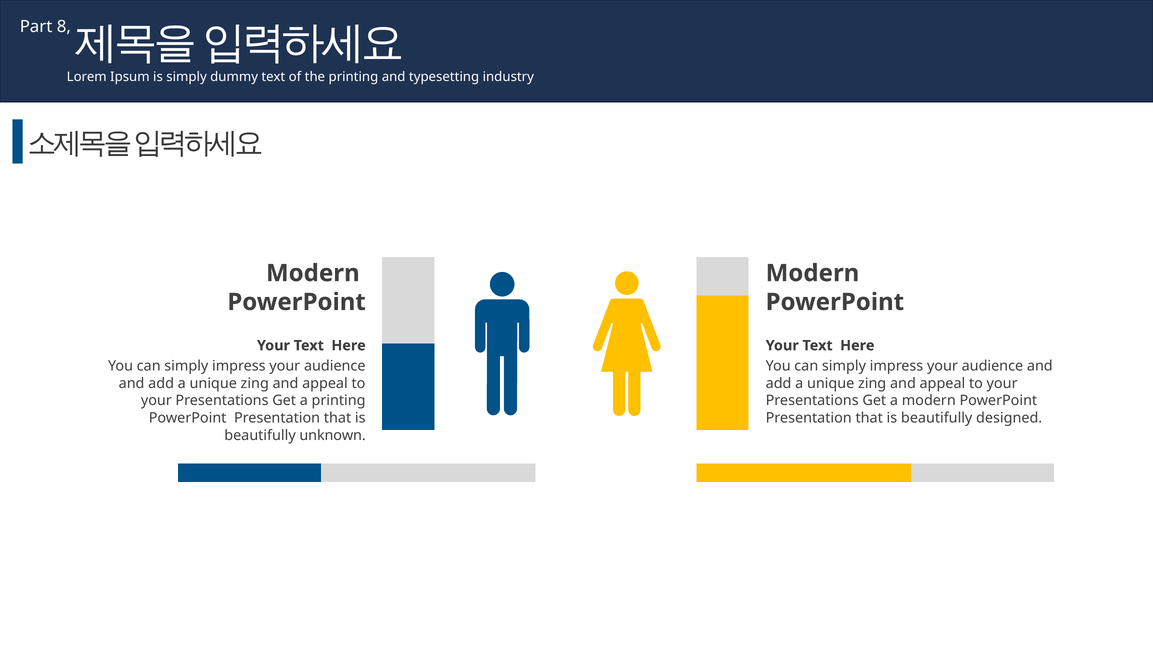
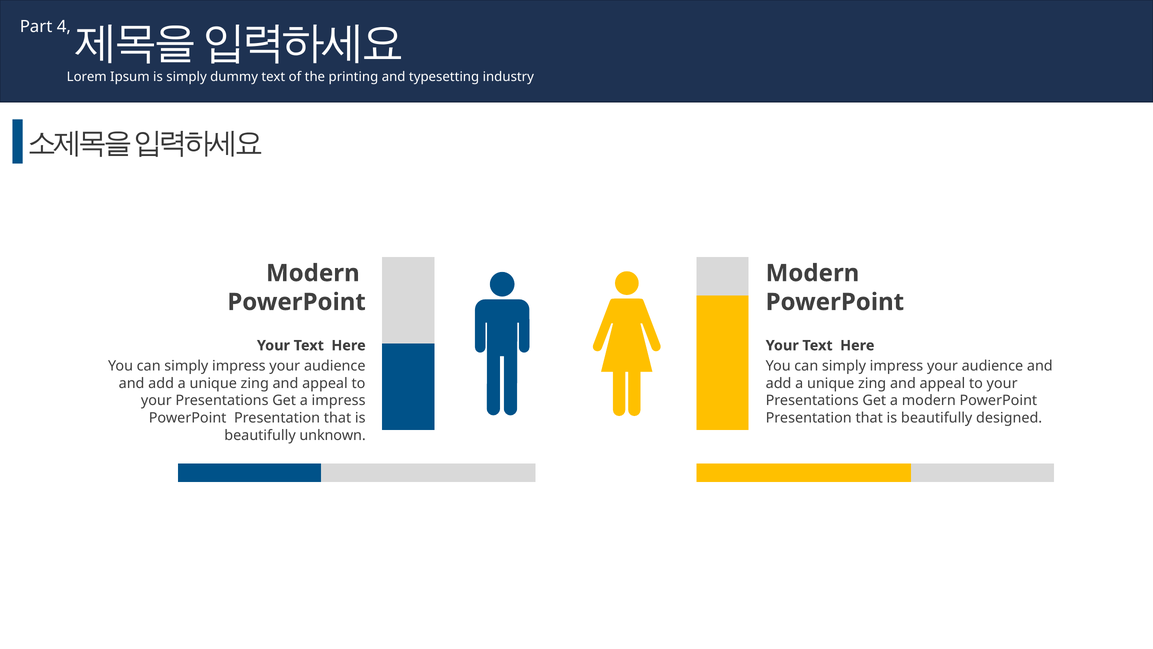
8: 8 -> 4 (64, 27)
a printing: printing -> impress (339, 400)
